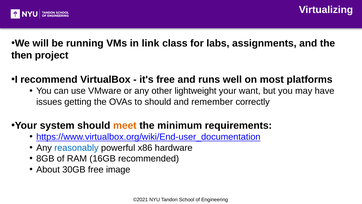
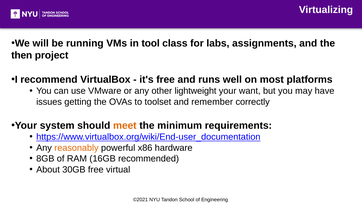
link: link -> tool (151, 43)
to should: should -> toolset (158, 102)
reasonably colour: blue -> orange (76, 148)
image: image -> virtual (118, 169)
